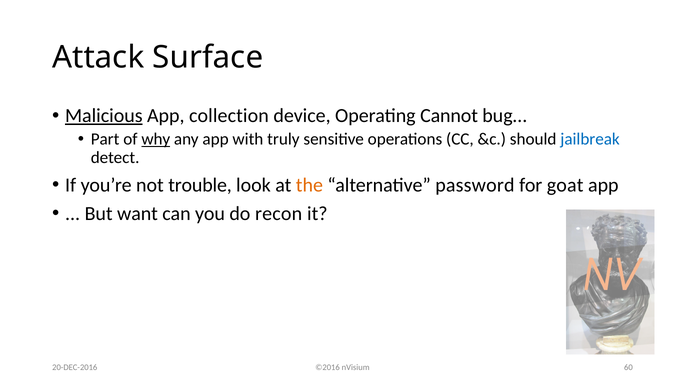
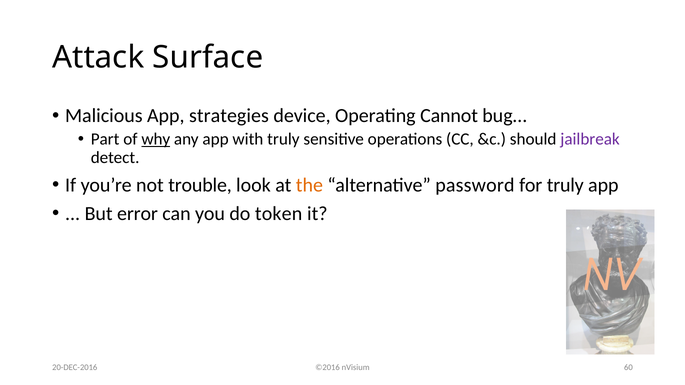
Malicious underline: present -> none (104, 116)
collection: collection -> strategies (229, 116)
jailbreak colour: blue -> purple (590, 139)
for goat: goat -> truly (565, 185)
want: want -> error (138, 214)
recon: recon -> token (279, 214)
